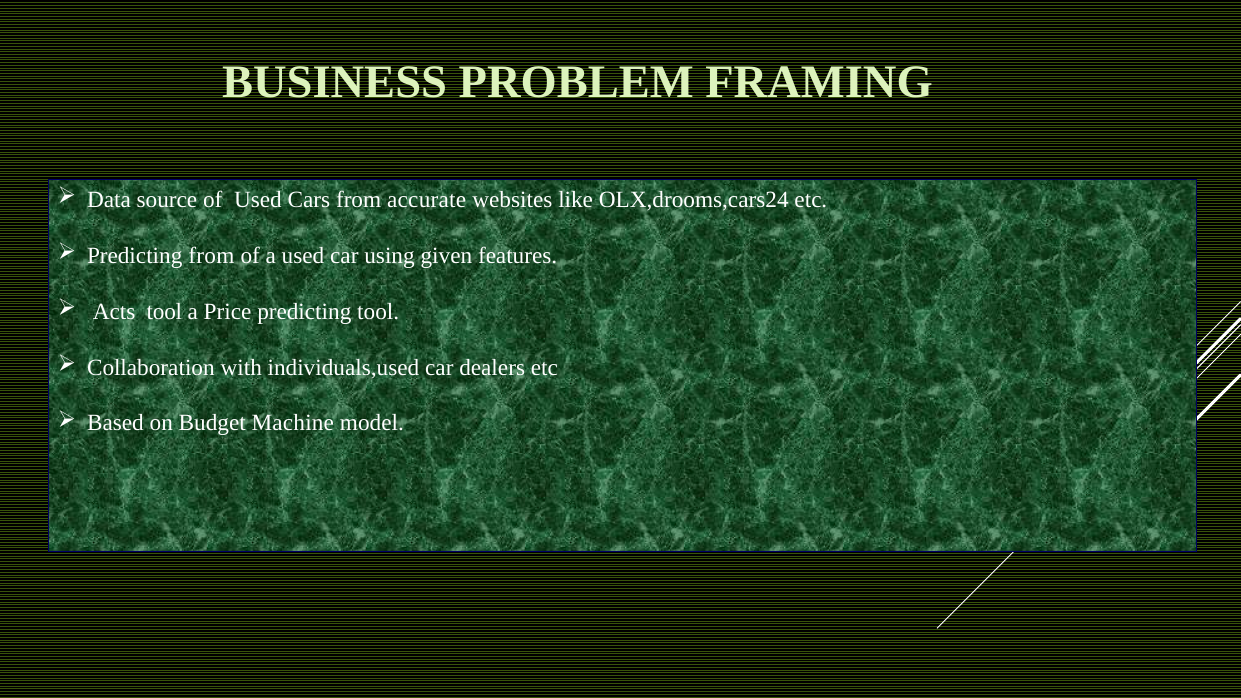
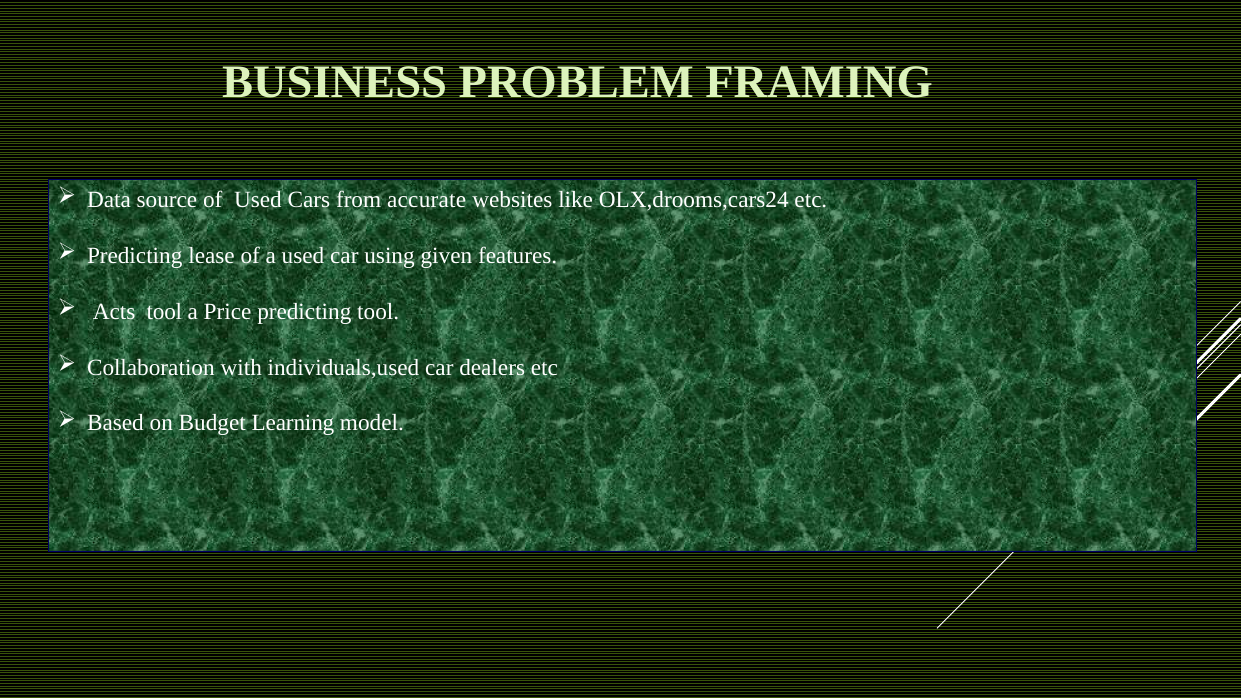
Predicting from: from -> lease (212, 256)
Machine: Machine -> Learning (293, 423)
